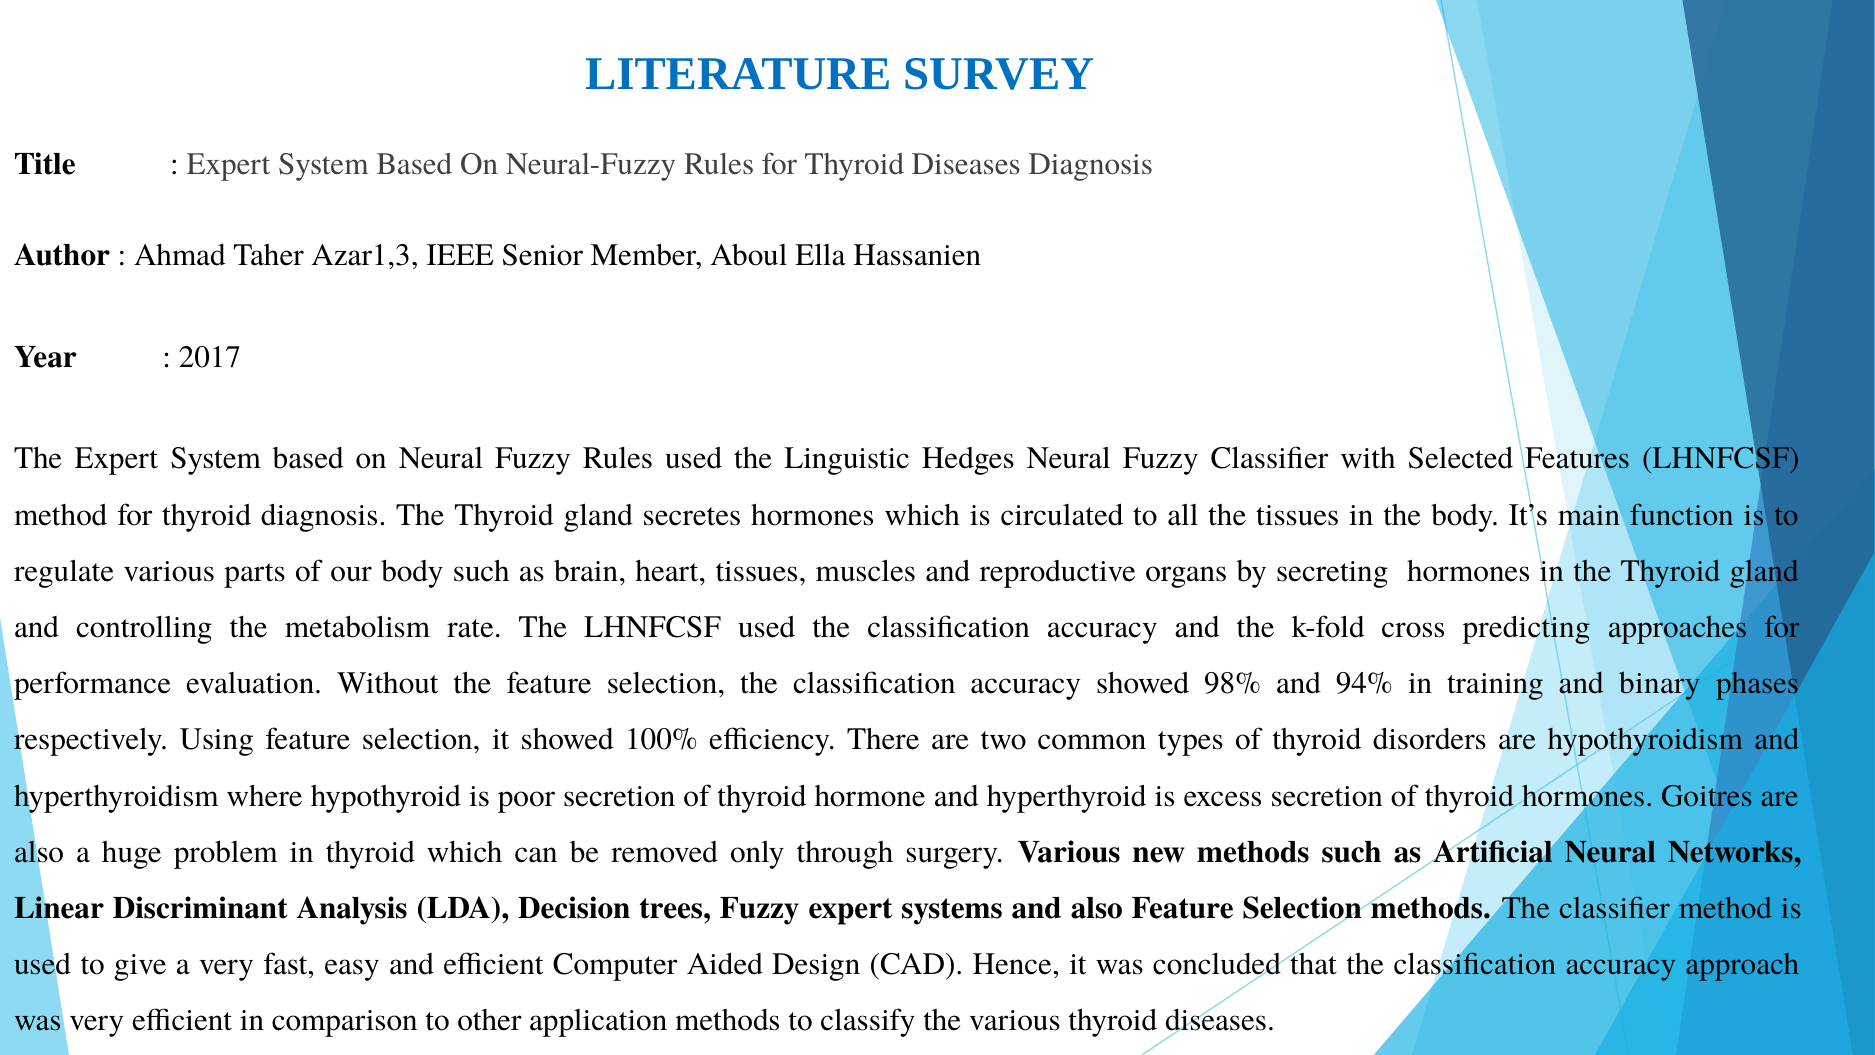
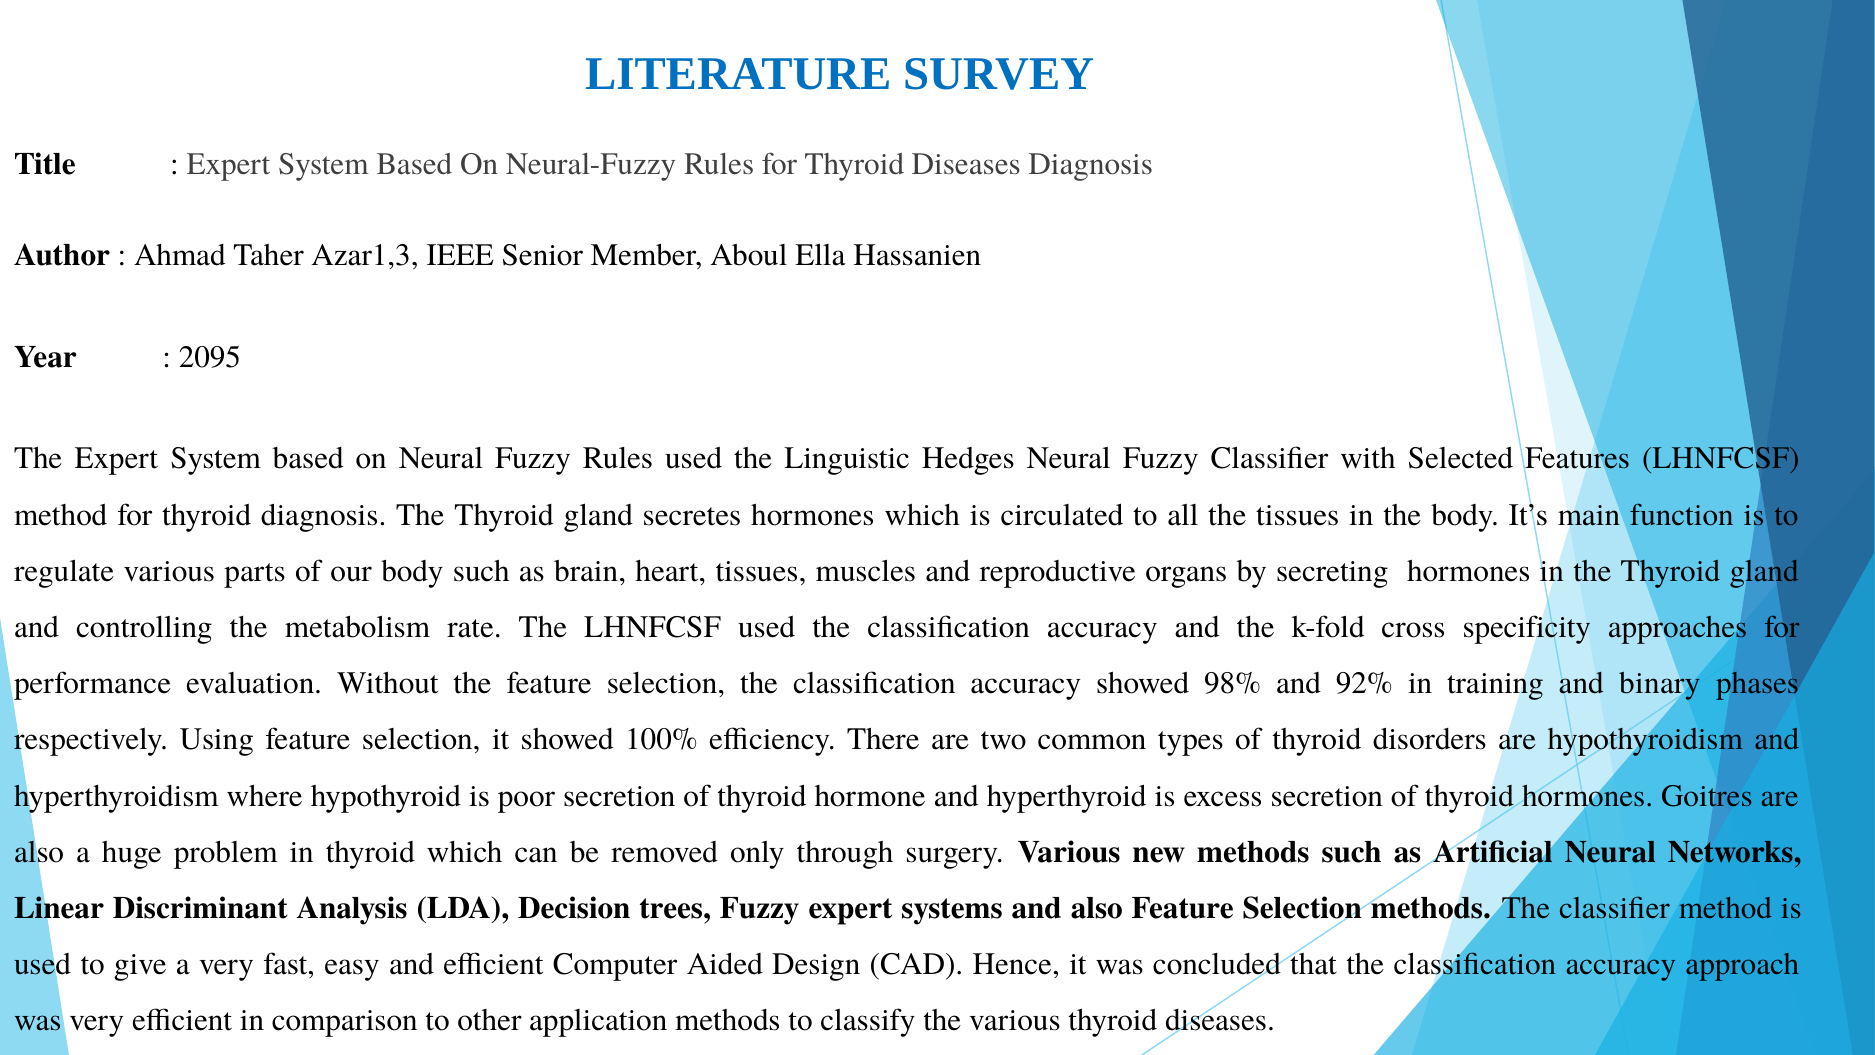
2017: 2017 -> 2095 (210, 357)
predicting: predicting -> specificity (1527, 627)
94%: 94% -> 92% (1364, 683)
